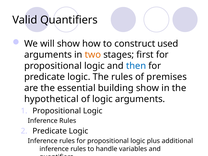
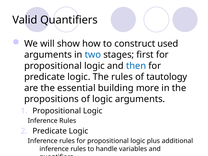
two colour: orange -> blue (93, 55)
premises: premises -> tautology (167, 77)
building show: show -> more (148, 88)
hypothetical: hypothetical -> propositions (51, 99)
